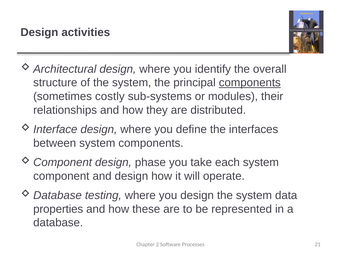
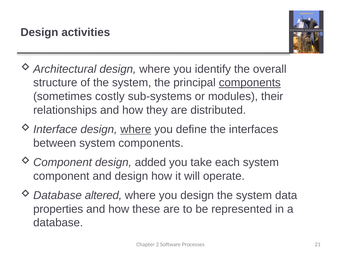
where underline: none -> present (136, 129)
phase: phase -> added (150, 162)
testing: testing -> altered (103, 195)
